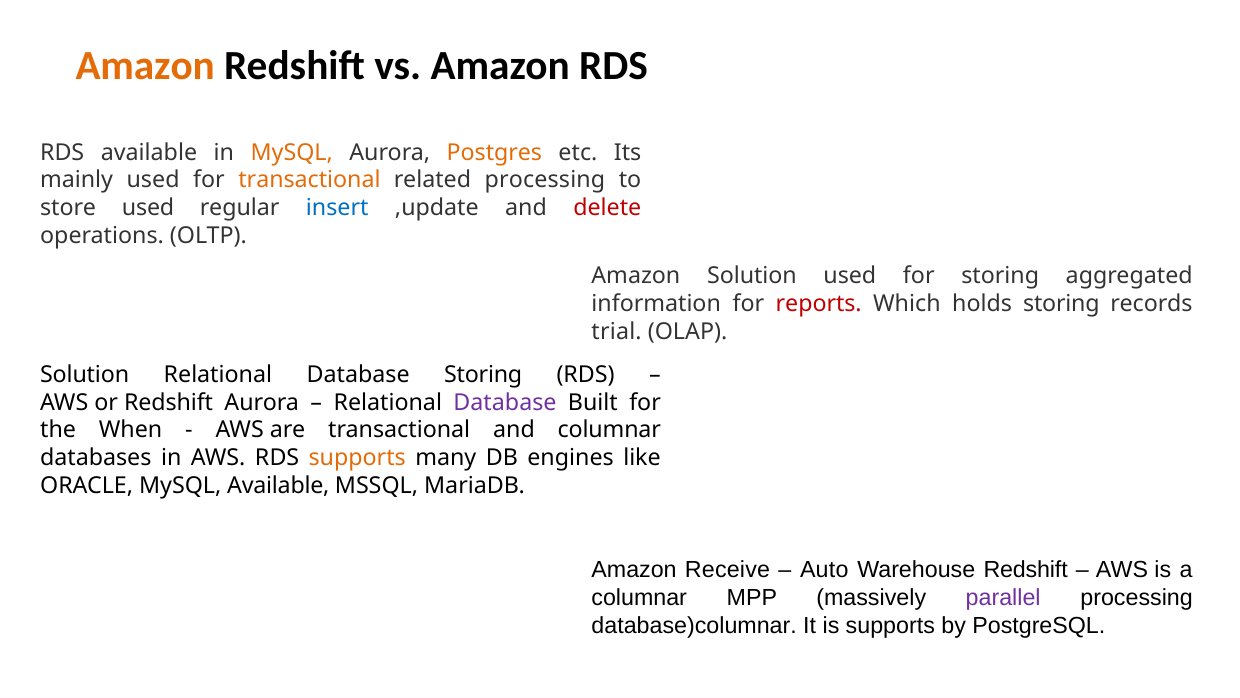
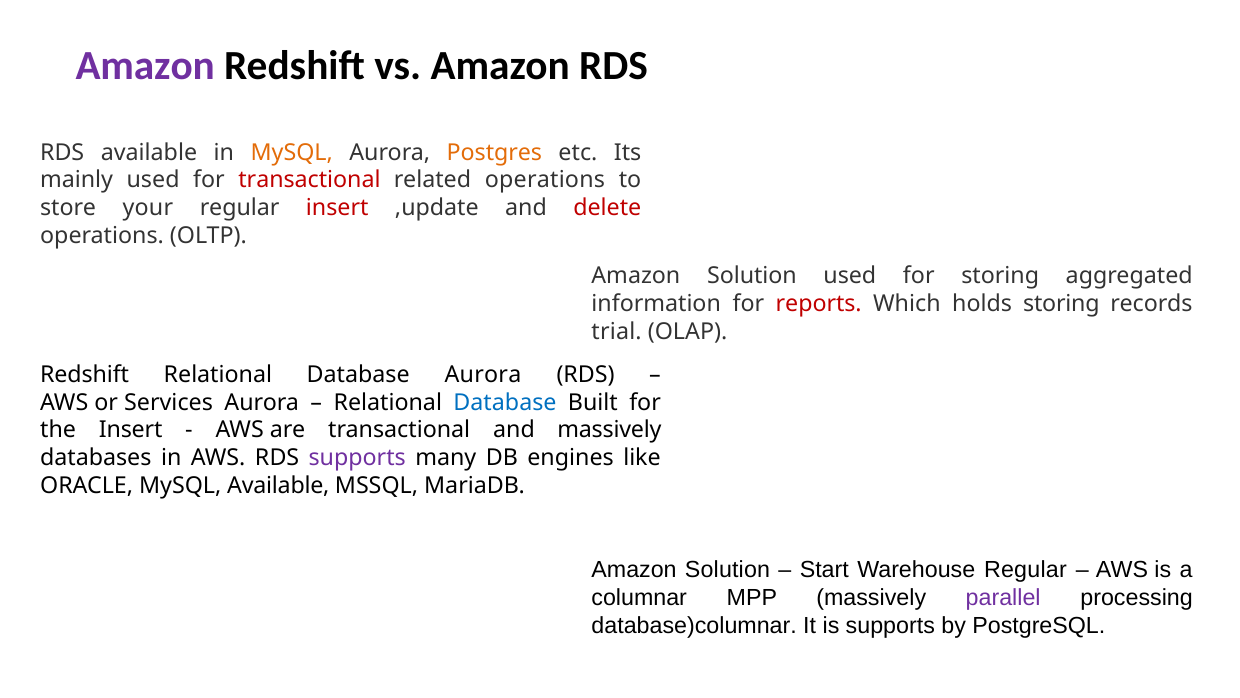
Amazon colour: orange -> purple (145, 65)
transactional colour: orange -> red (309, 180)
related processing: processing -> operations (545, 180)
store used: used -> your (148, 208)
insert colour: blue -> red (337, 208)
Solution: Solution -> Redshift (85, 374)
Database Storing: Storing -> Aurora (483, 374)
or Redshift: Redshift -> Services (169, 402)
Database colour: purple -> blue (505, 402)
the When: When -> Insert (131, 430)
and columnar: columnar -> massively (609, 430)
supports colour: orange -> purple (357, 458)
Receive: Receive -> Solution (727, 570)
Auto: Auto -> Start (824, 570)
Warehouse Redshift: Redshift -> Regular (1025, 570)
